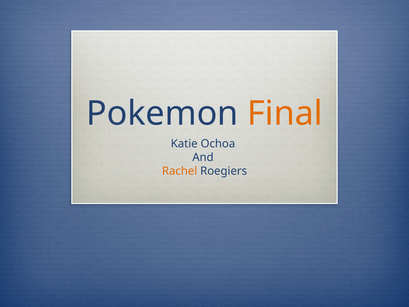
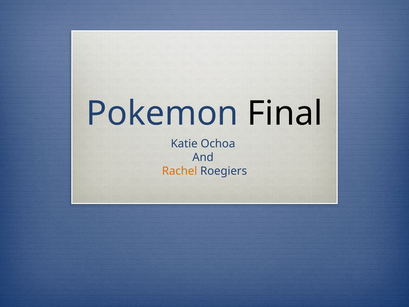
Final colour: orange -> black (285, 114)
